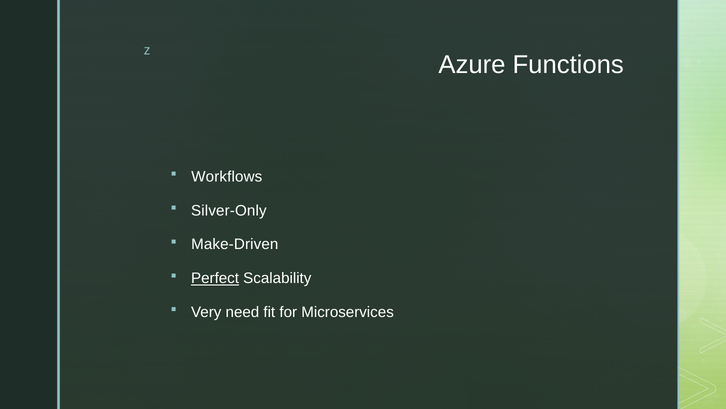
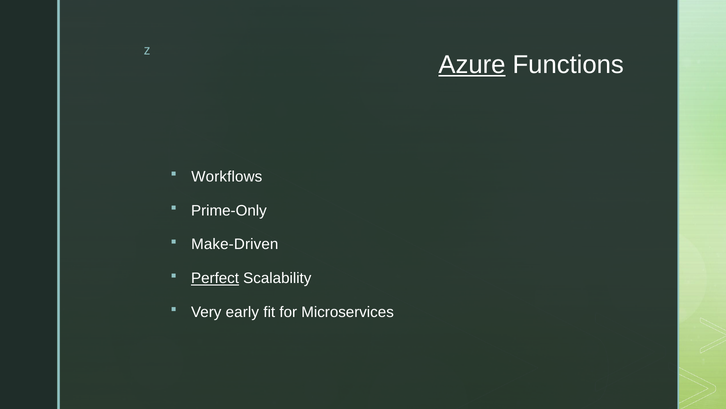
Azure underline: none -> present (472, 65)
Silver-Only: Silver-Only -> Prime-Only (229, 210)
need: need -> early (242, 312)
